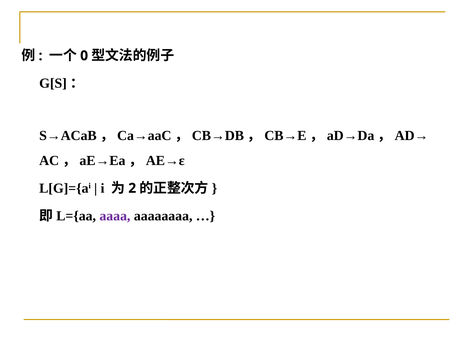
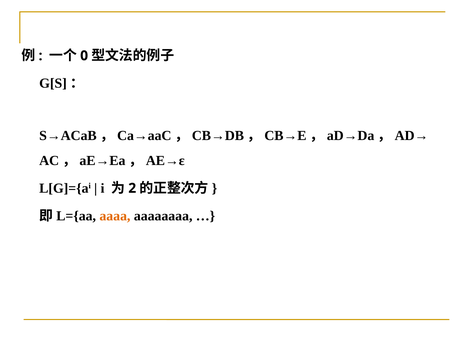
aaaa colour: purple -> orange (115, 216)
